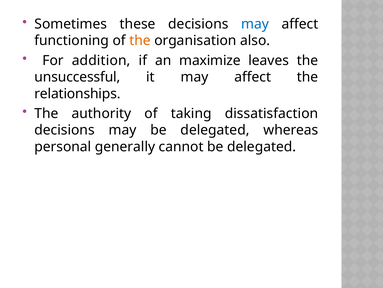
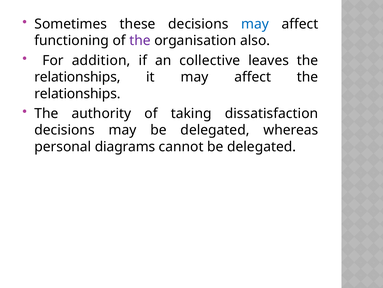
the colour: orange -> purple (140, 41)
maximize: maximize -> collective (210, 60)
unsuccessful: unsuccessful -> relationships (77, 77)
generally: generally -> diagrams (125, 146)
